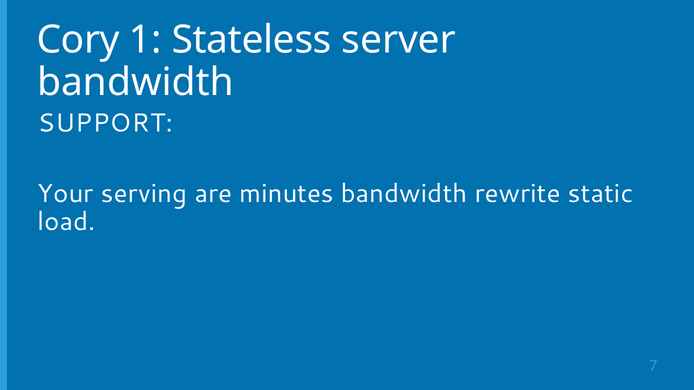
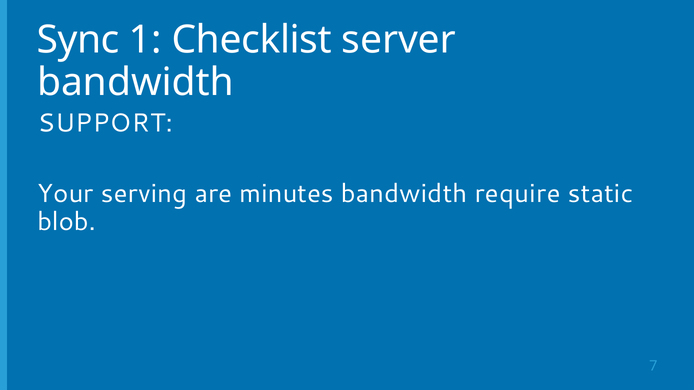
Cory: Cory -> Sync (78, 40)
Stateless: Stateless -> Checklist (252, 40)
rewrite: rewrite -> require (518, 194)
load: load -> blob (66, 222)
